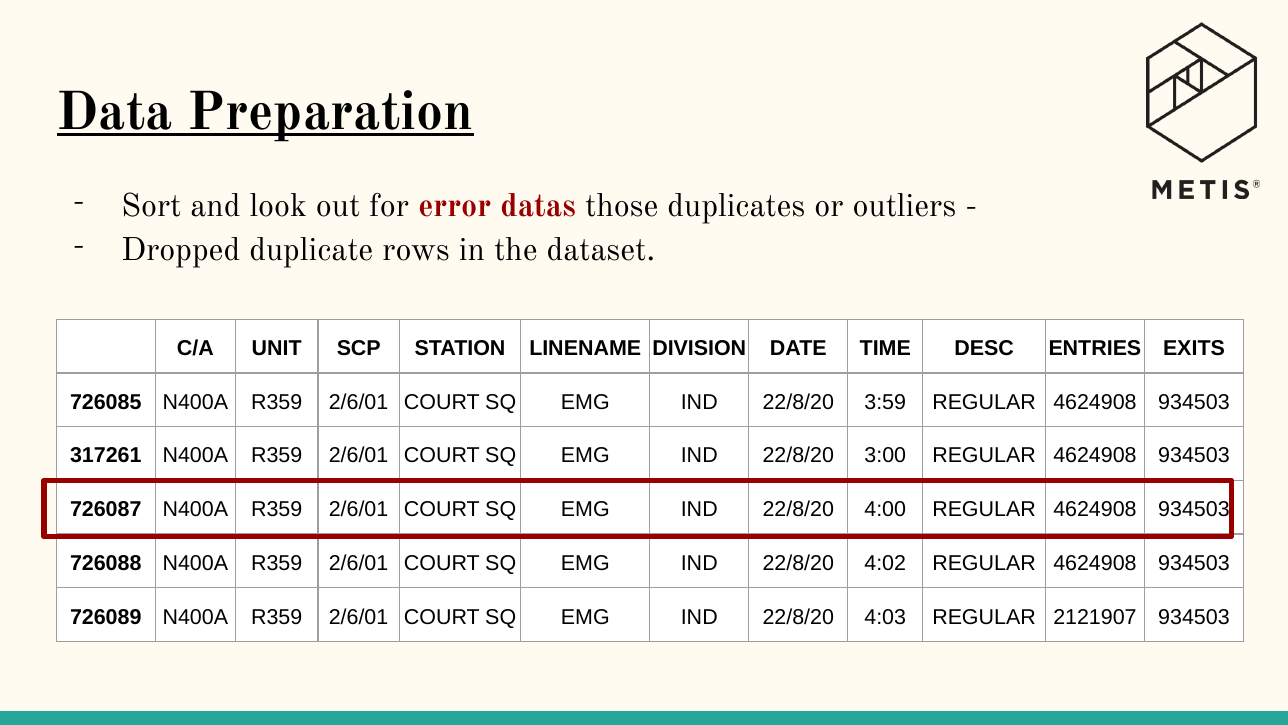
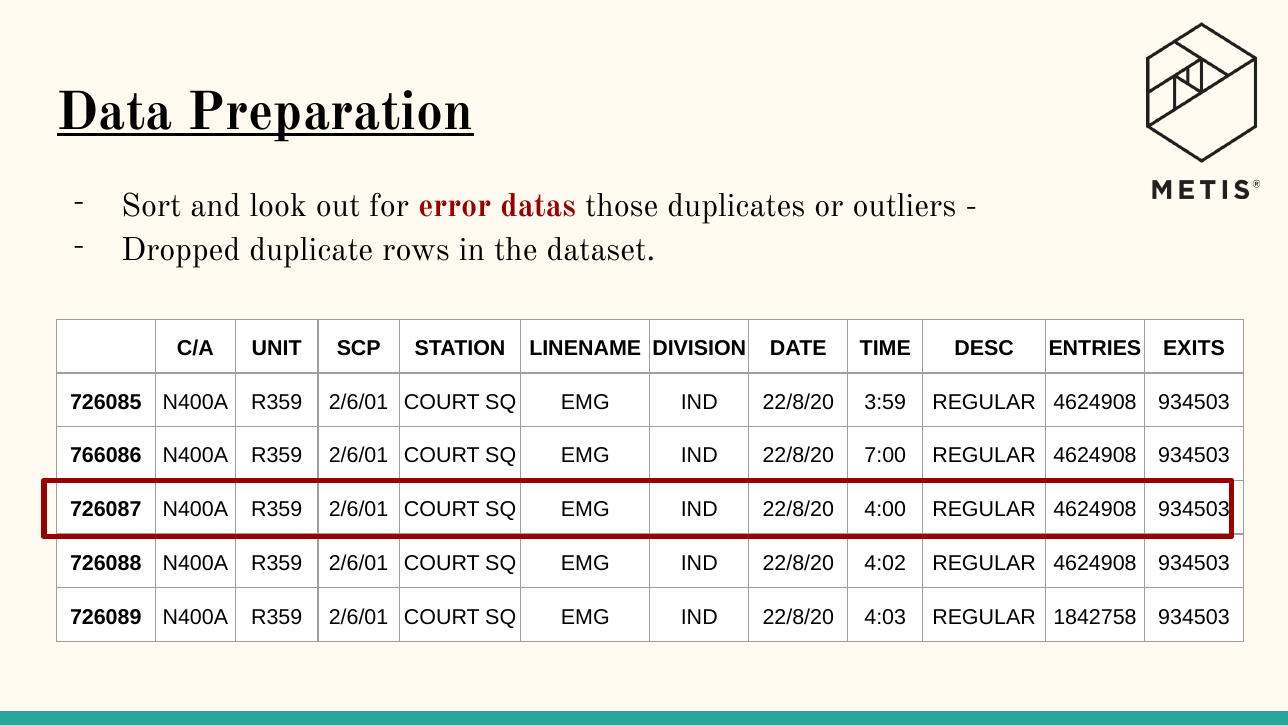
317261: 317261 -> 766086 (106, 456)
3:00: 3:00 -> 7:00 (885, 456)
2121907: 2121907 -> 1842758 (1095, 617)
